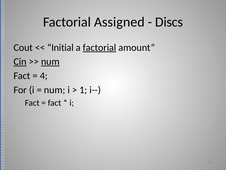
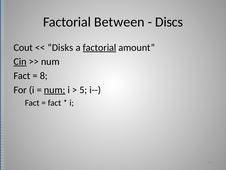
Assigned: Assigned -> Between (119, 22)
Initial: Initial -> Disks (60, 47)
num underline: present -> none (50, 61)
4: 4 -> 8 (44, 76)
num underline: none -> present (55, 90)
1: 1 -> 5 (83, 90)
